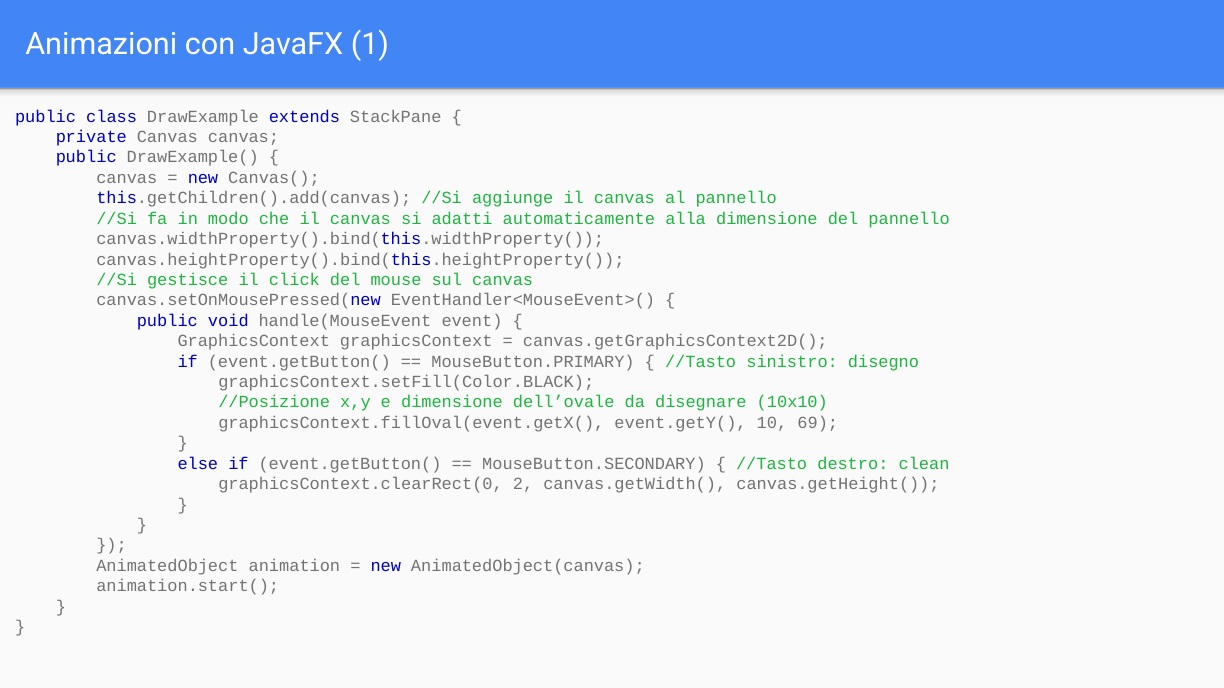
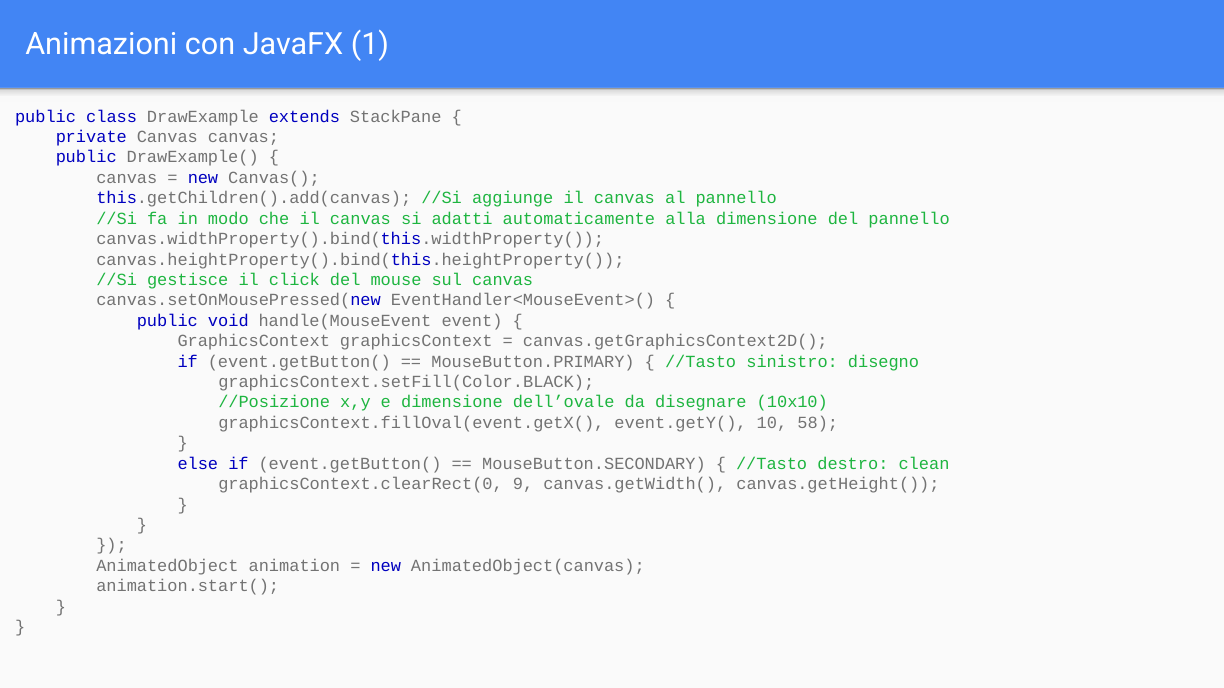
69: 69 -> 58 (818, 423)
2: 2 -> 9 (523, 484)
